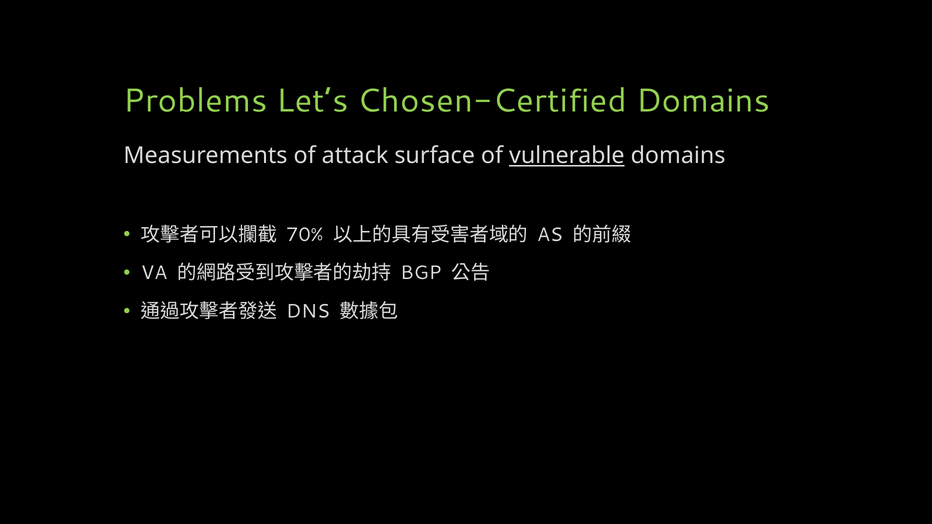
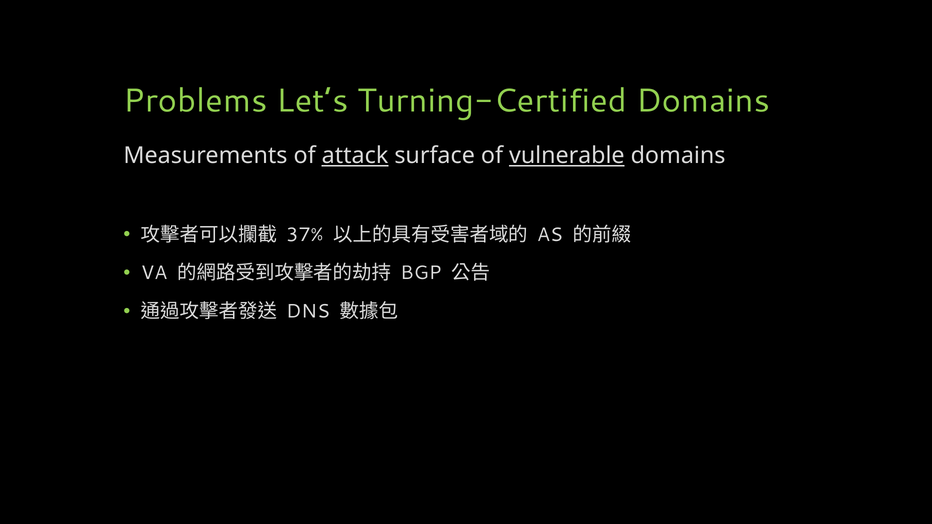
Chosen-Certified: Chosen-Certified -> Turning-Certified (492, 101)
attack underline: none -> present (355, 156)
70%: 70% -> 37% (305, 235)
